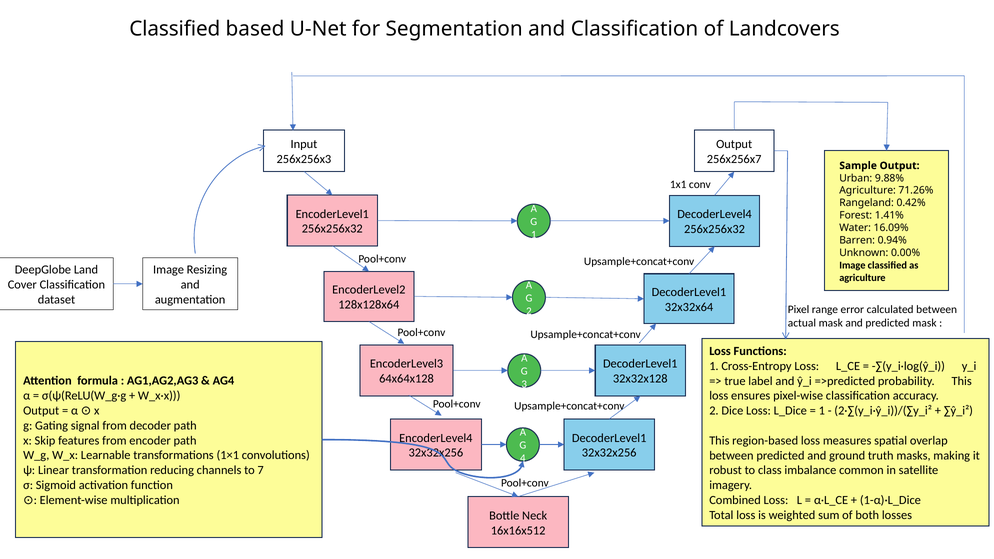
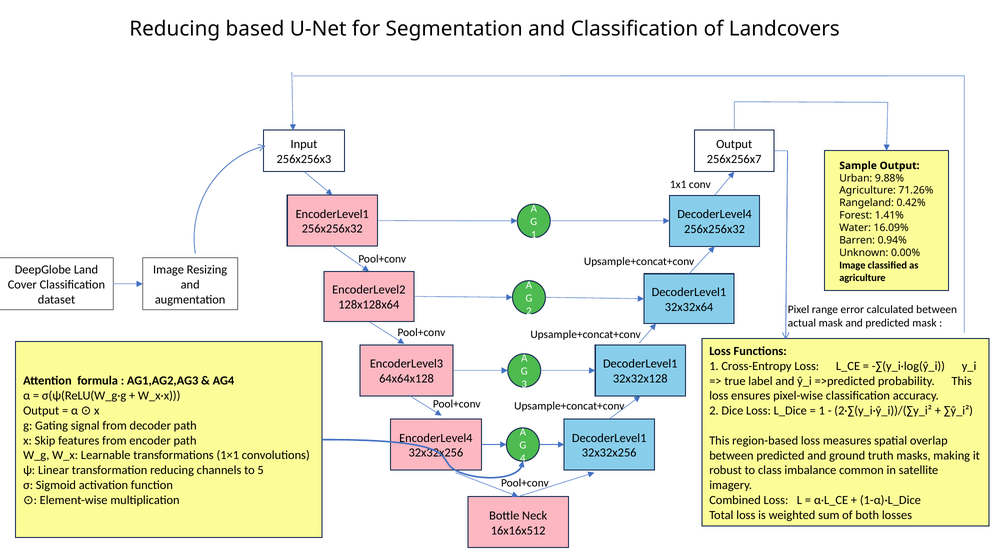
Classified: Classified -> Reducing (175, 29)
7: 7 -> 5 (261, 470)
